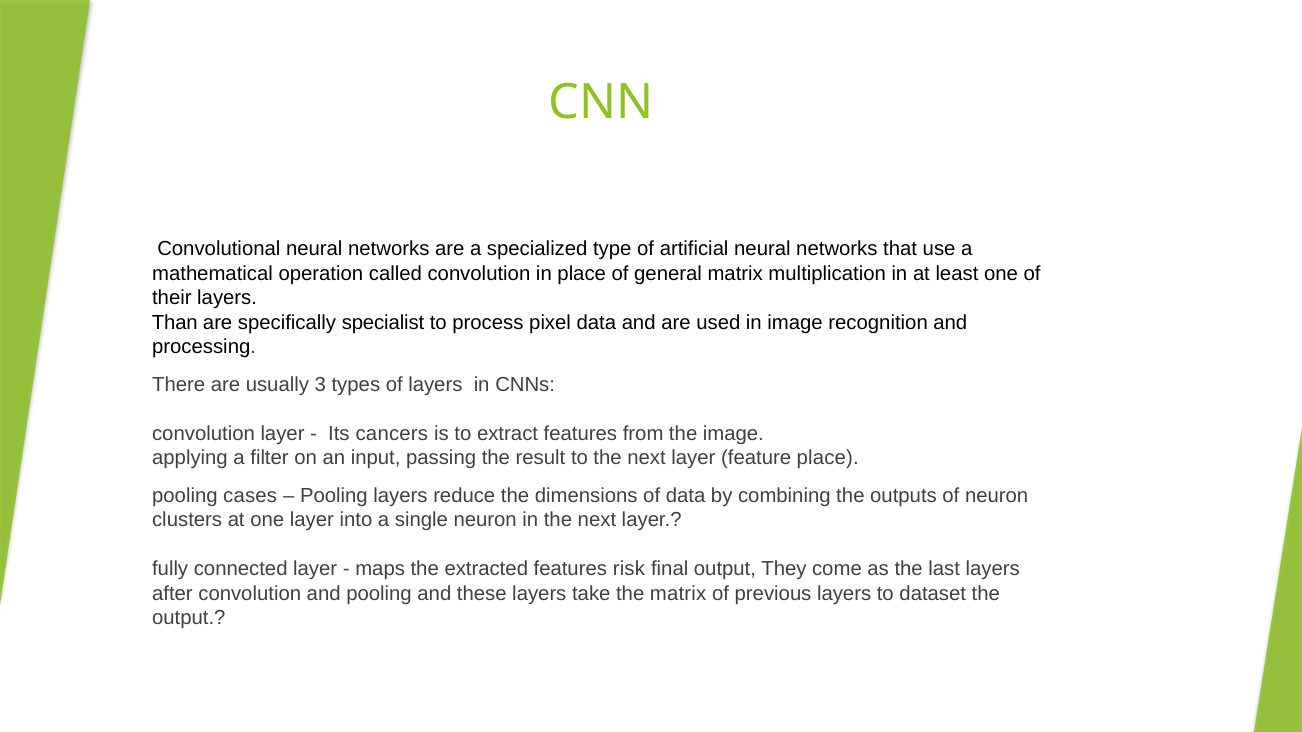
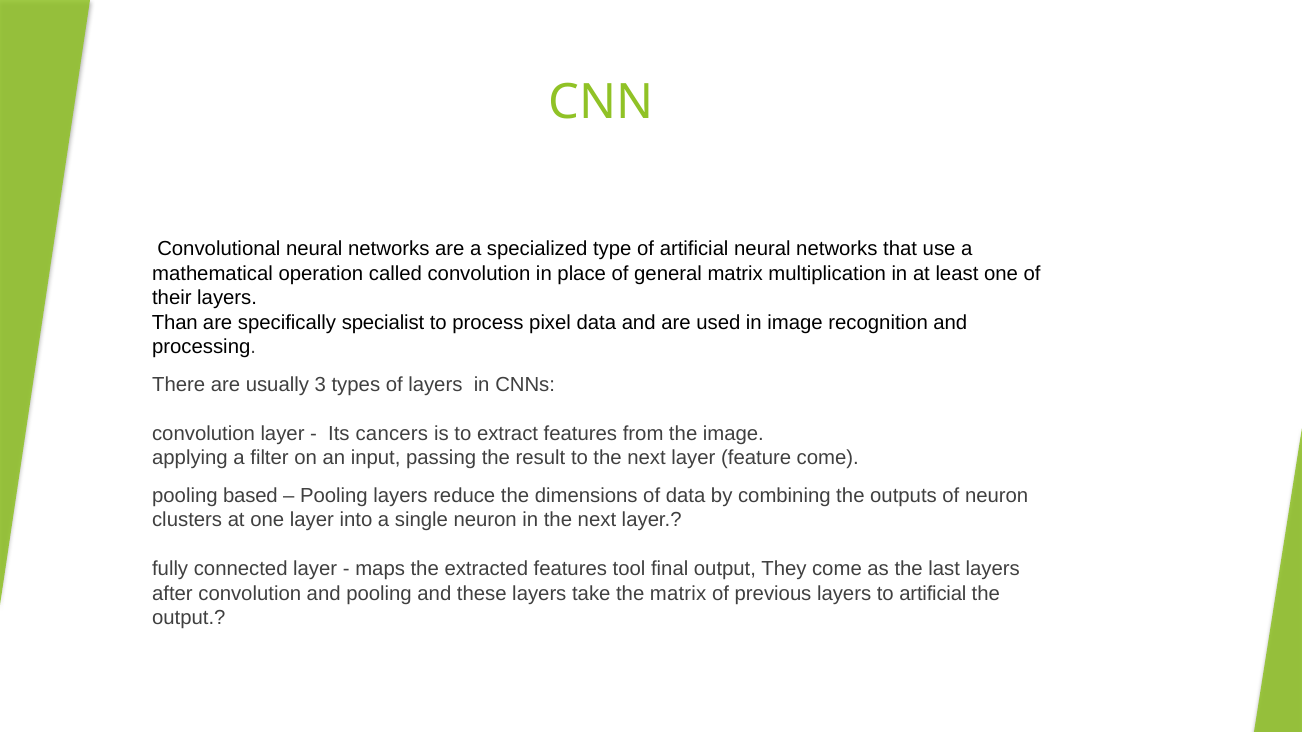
feature place: place -> come (828, 458)
cases: cases -> based (250, 496)
risk: risk -> tool (629, 569)
to dataset: dataset -> artificial (933, 594)
